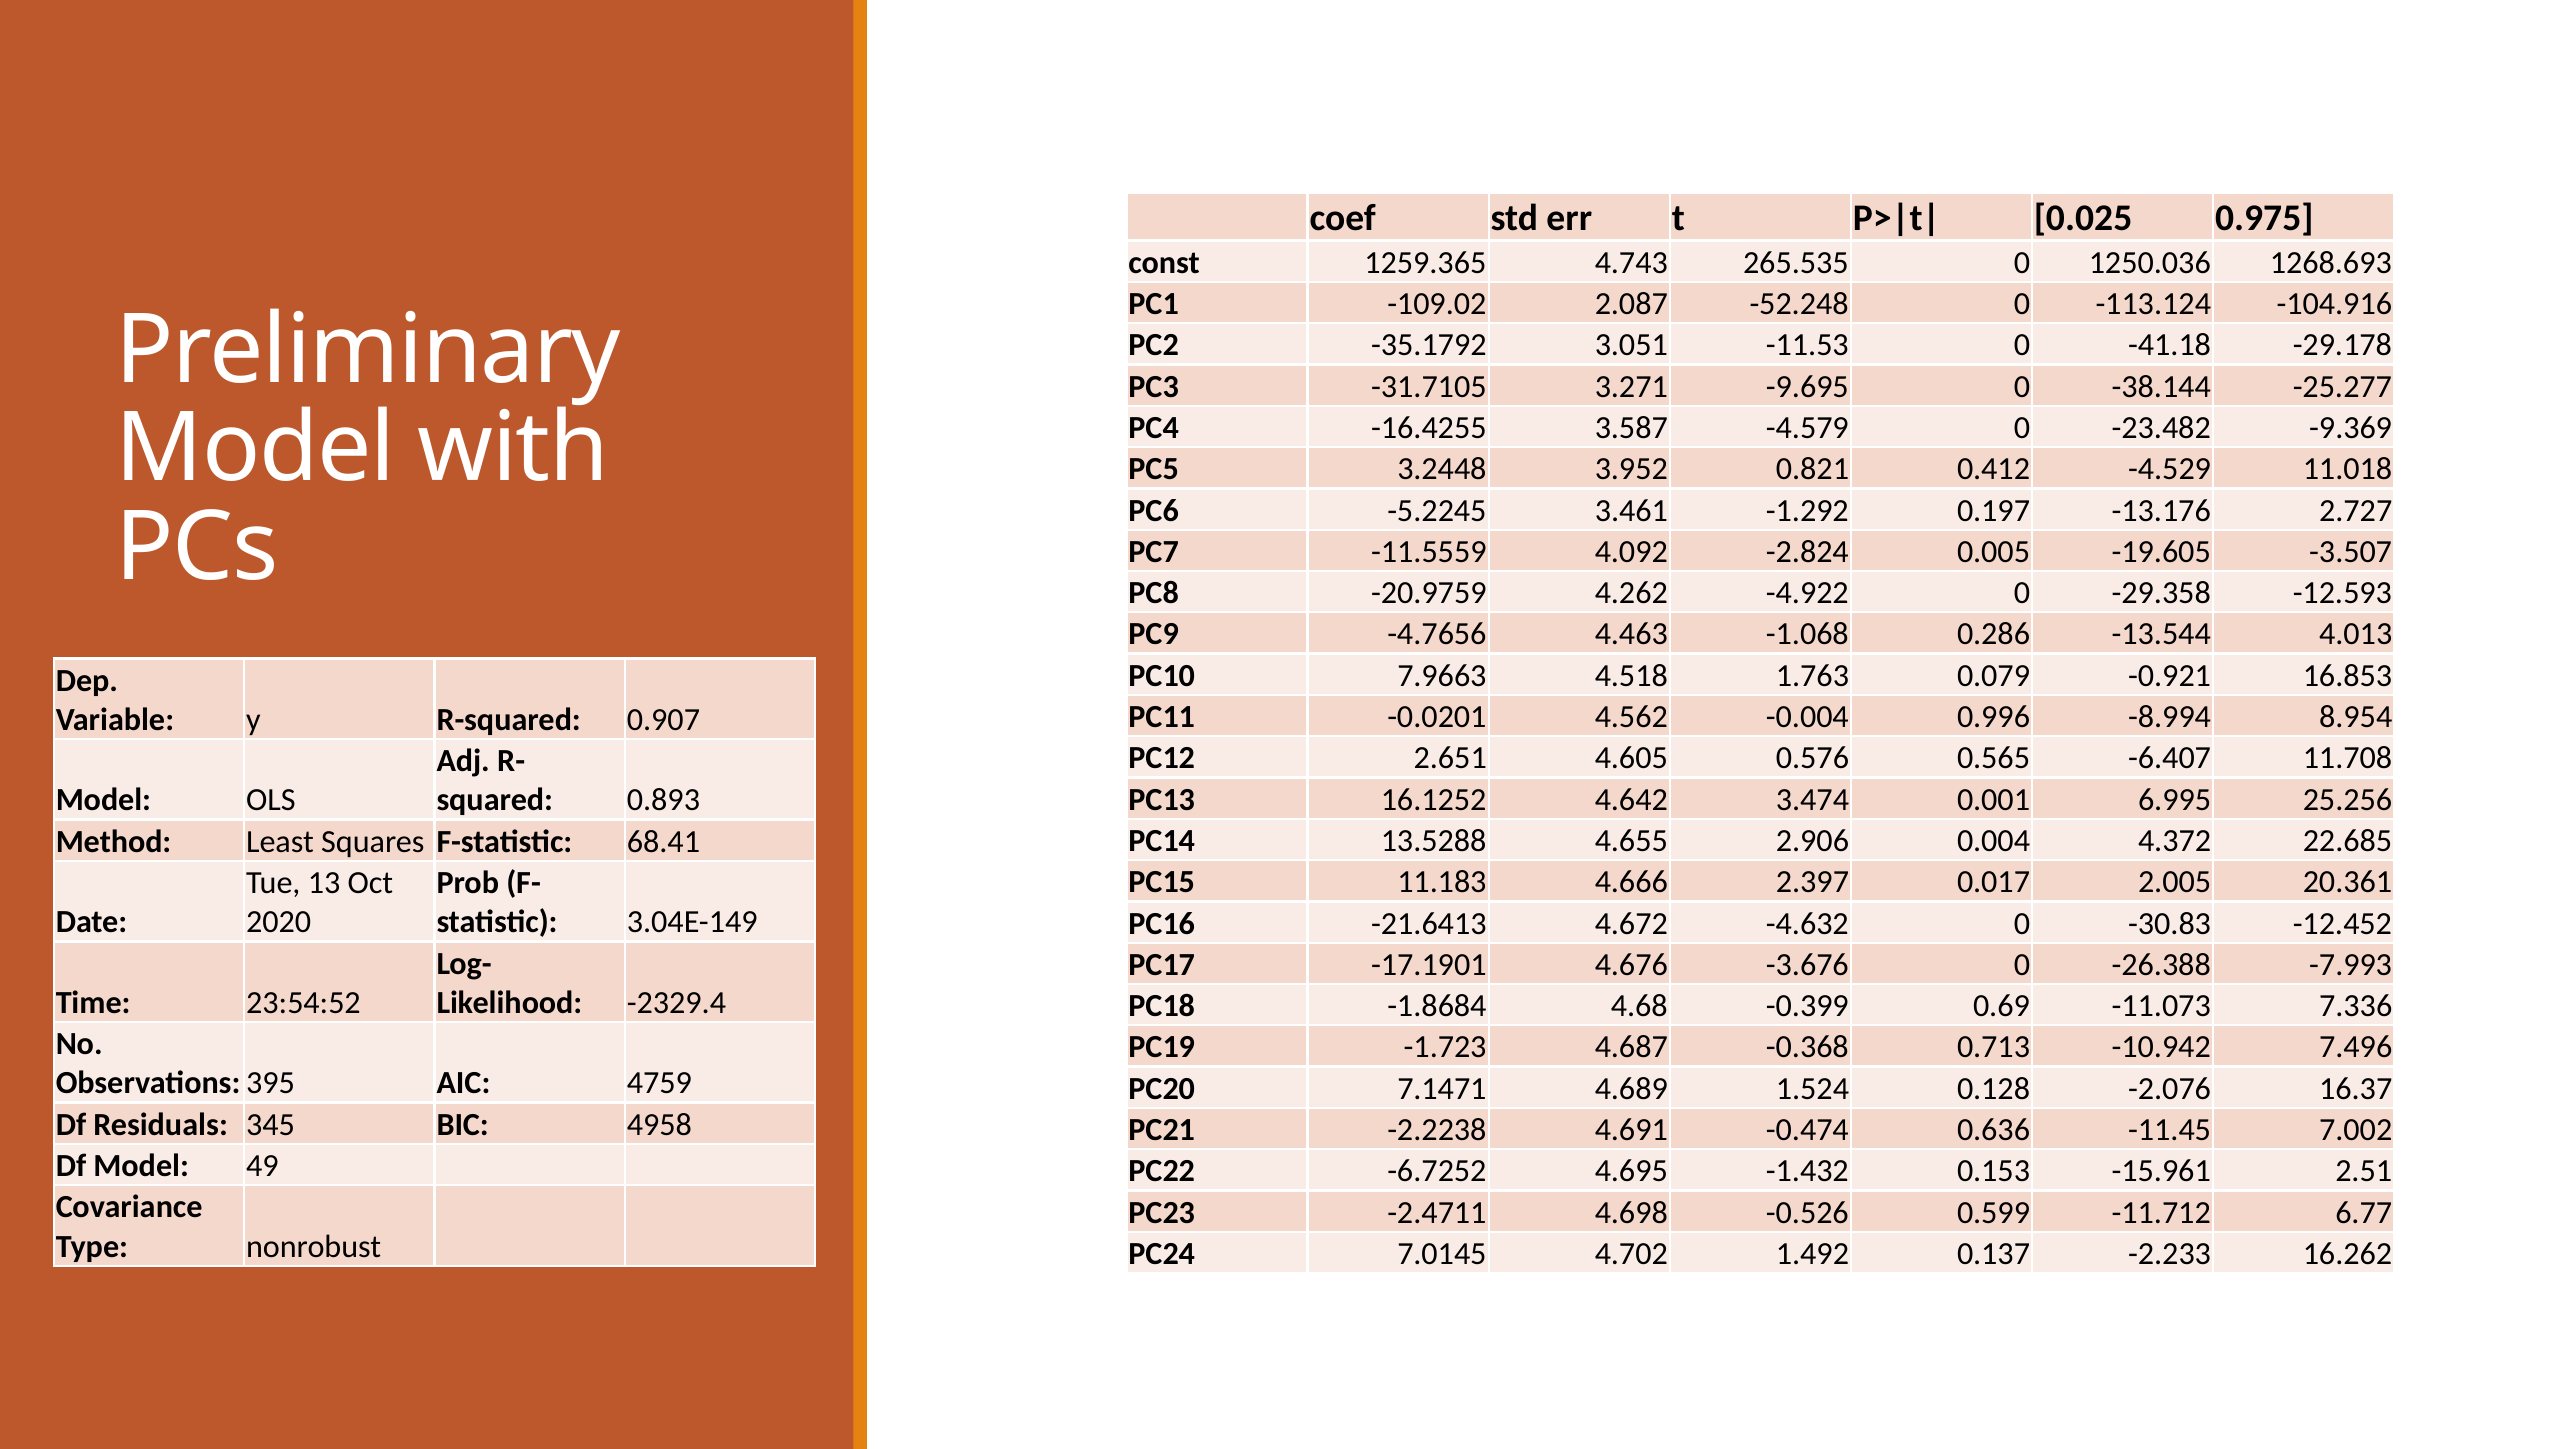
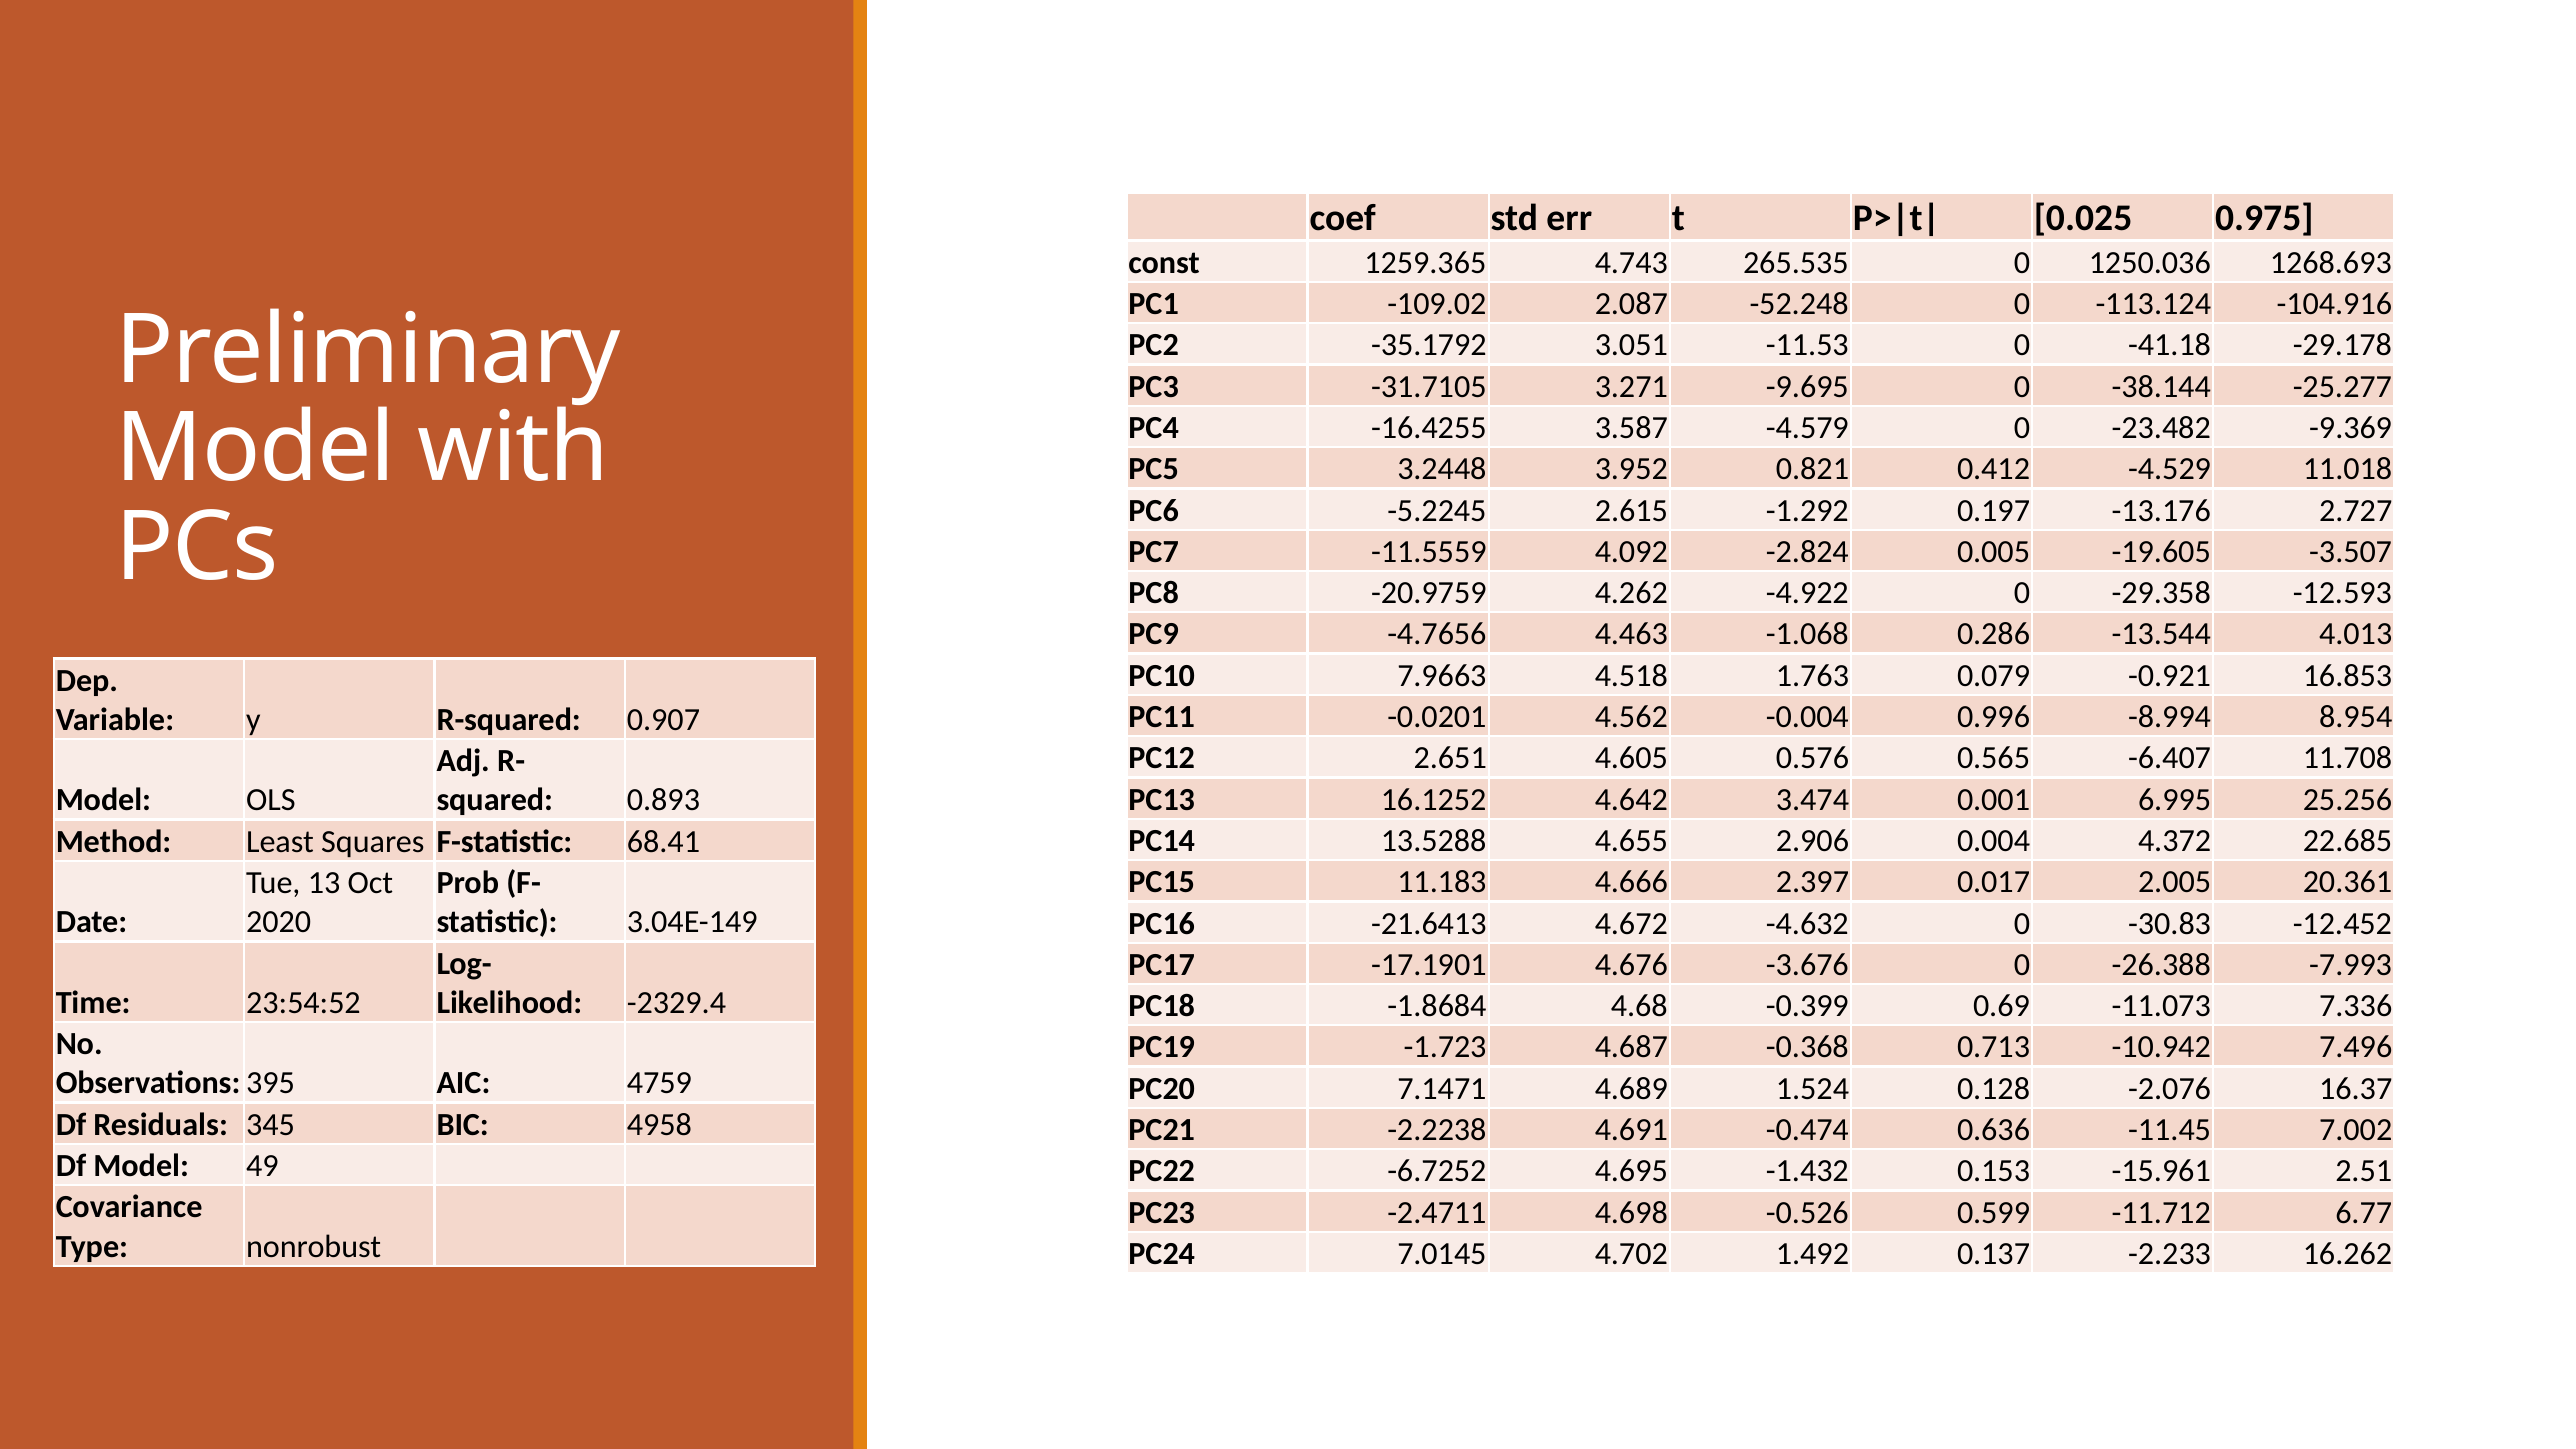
3.461: 3.461 -> 2.615 (1631, 510)
